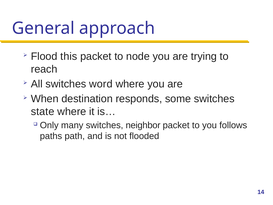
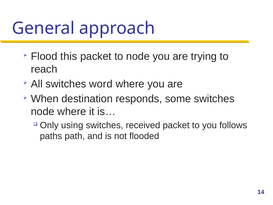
state: state -> node (43, 112)
many: many -> using (72, 125)
neighbor: neighbor -> received (143, 125)
